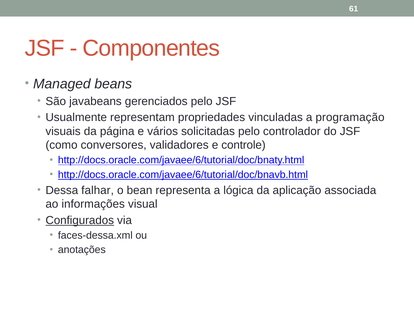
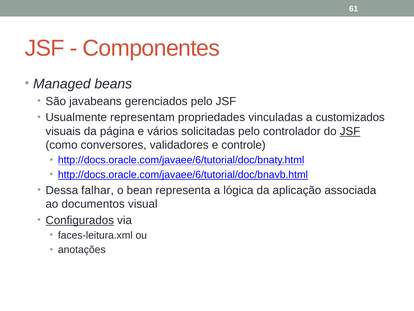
programação: programação -> customizados (350, 117)
JSF underline: none -> present (350, 131)
informações: informações -> documentos (93, 204)
faces-dessa.xml: faces-dessa.xml -> faces-leitura.xml (95, 235)
